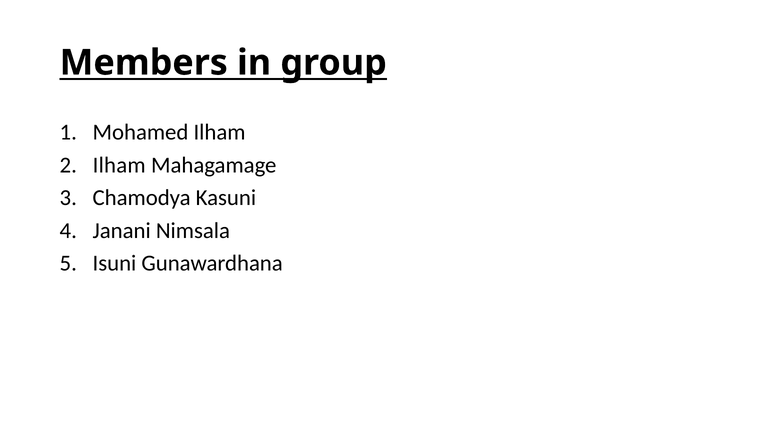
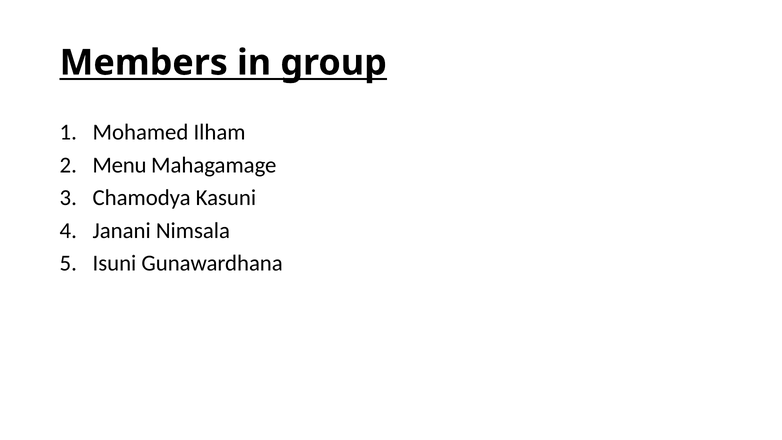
Ilham: Ilham -> Menu (119, 165)
